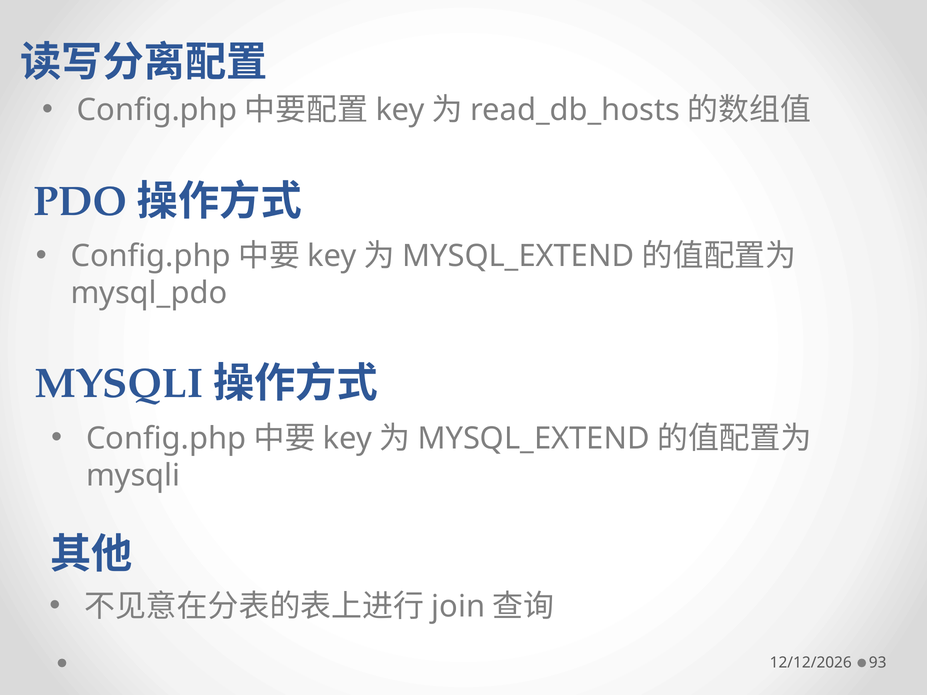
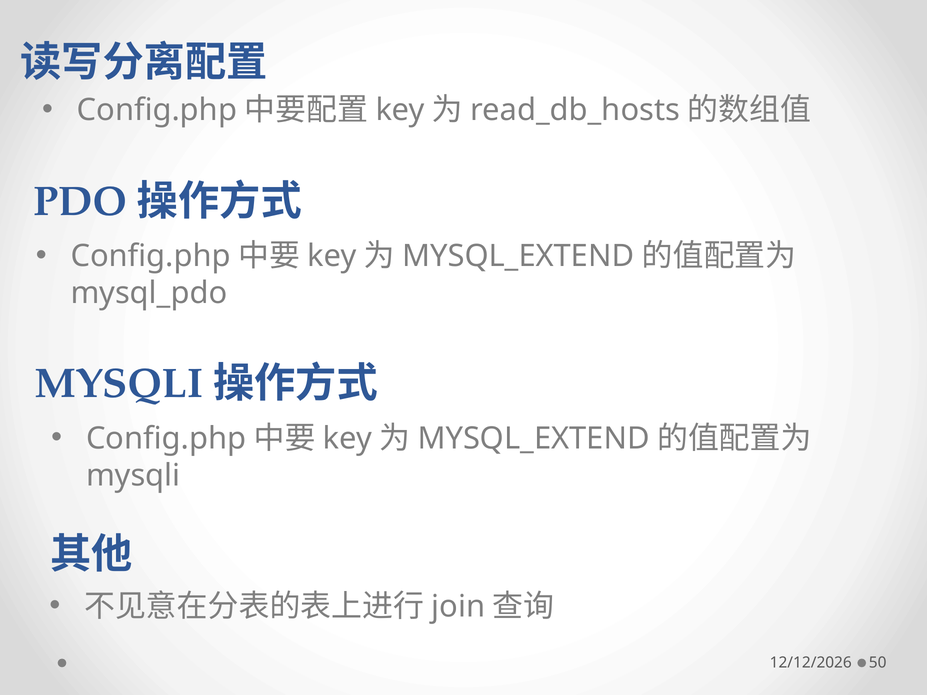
93: 93 -> 50 (878, 663)
